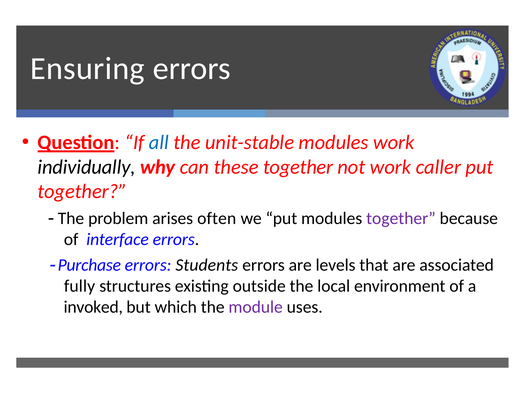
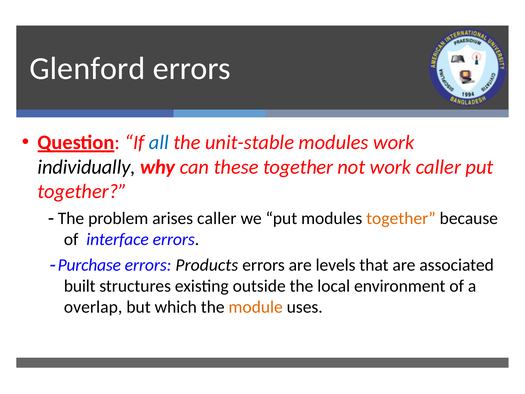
Ensuring: Ensuring -> Glenford (87, 69)
arises often: often -> caller (217, 218)
together colour: purple -> orange (401, 218)
Students: Students -> Products (207, 265)
fully: fully -> built (80, 286)
invoked: invoked -> overlap (93, 307)
module colour: purple -> orange (256, 307)
